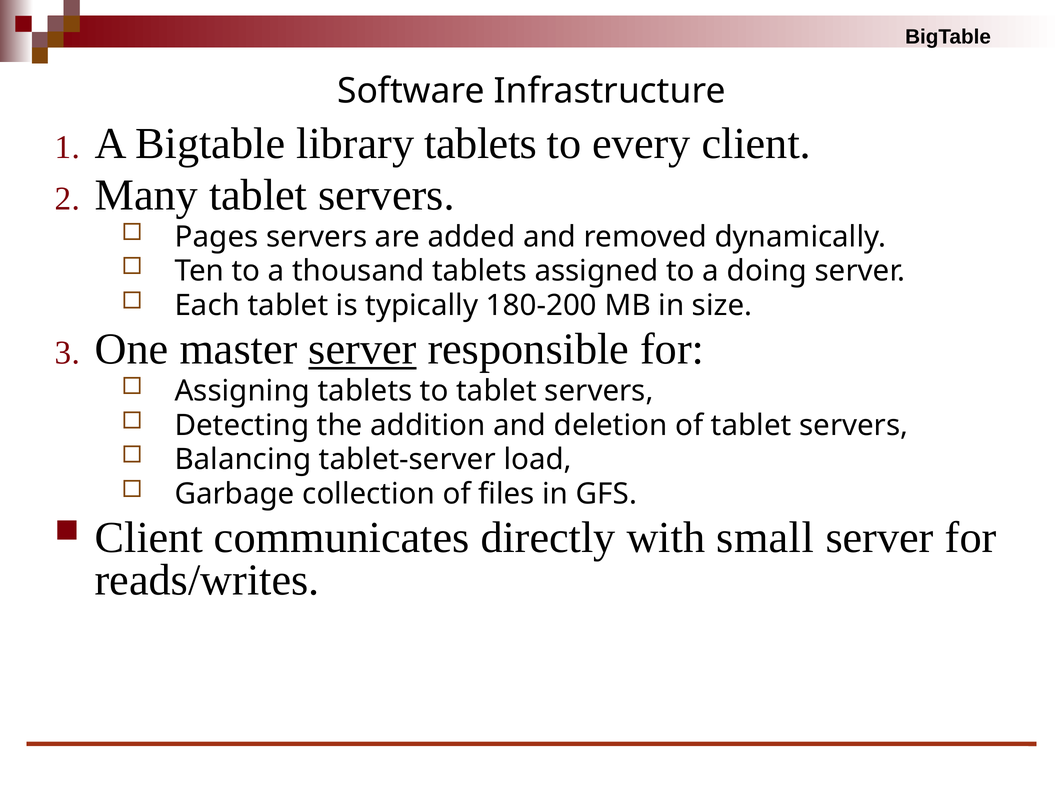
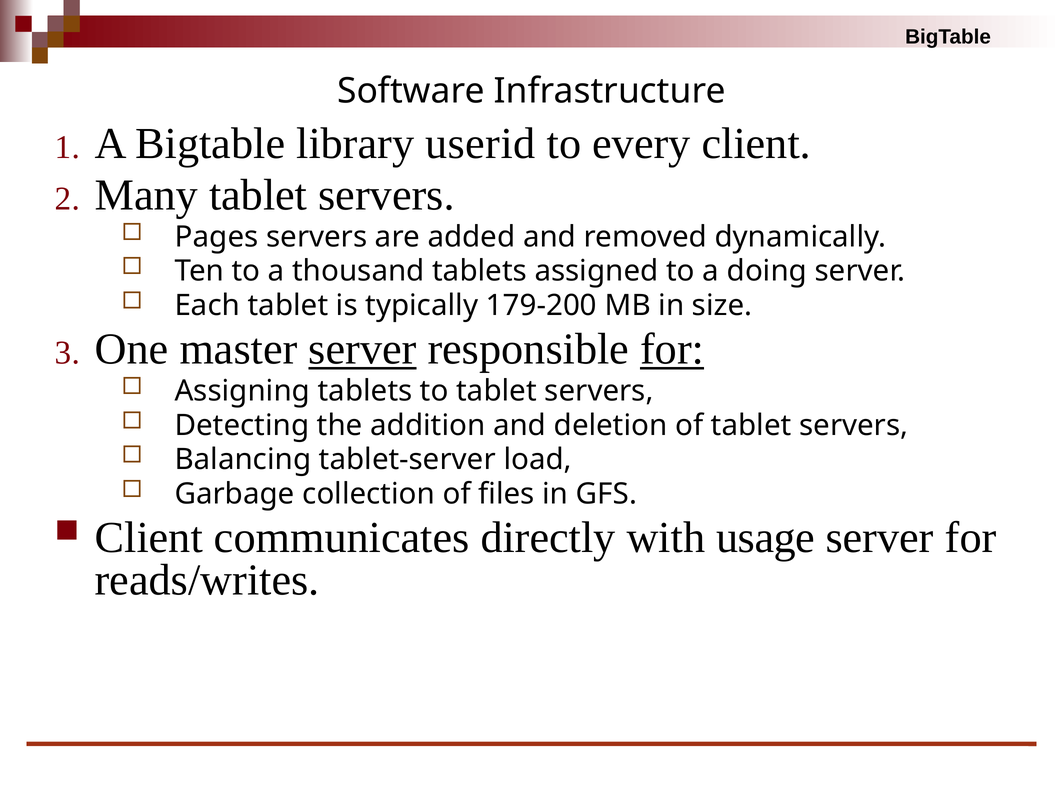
library tablets: tablets -> userid (480, 144)
180-200: 180-200 -> 179-200 (541, 305)
for underline: none -> present (672, 349)
small: small -> usage (766, 538)
